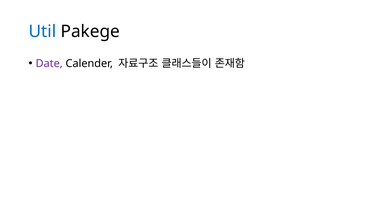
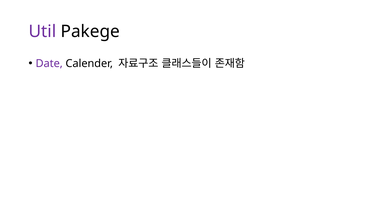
Util colour: blue -> purple (42, 32)
